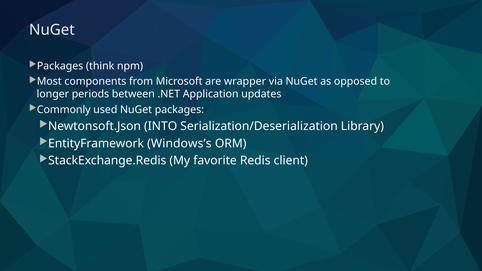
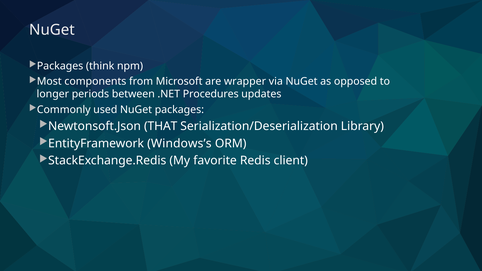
Application: Application -> Procedures (211, 94)
INTO: INTO -> THAT (161, 126)
